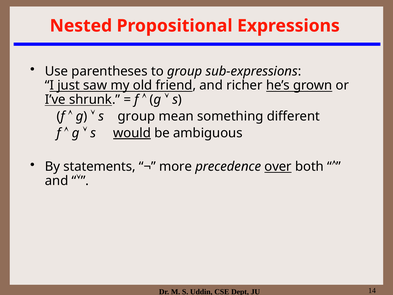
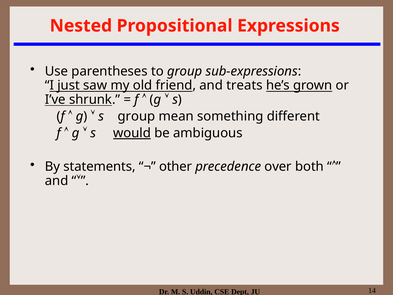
richer: richer -> treats (244, 85)
more: more -> other (176, 167)
over underline: present -> none (278, 167)
